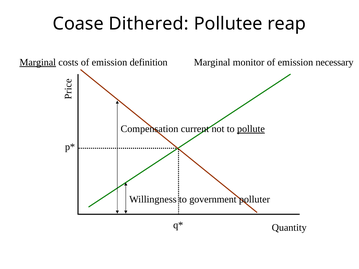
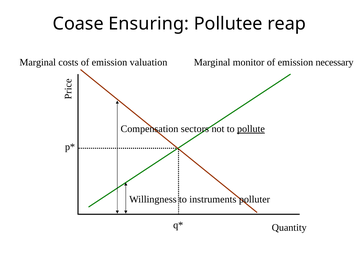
Dithered: Dithered -> Ensuring (149, 24)
Marginal underline: present -> none (38, 62)
definition: definition -> valuation (149, 62)
current: current -> sectors (195, 129)
government: government -> instruments (213, 200)
